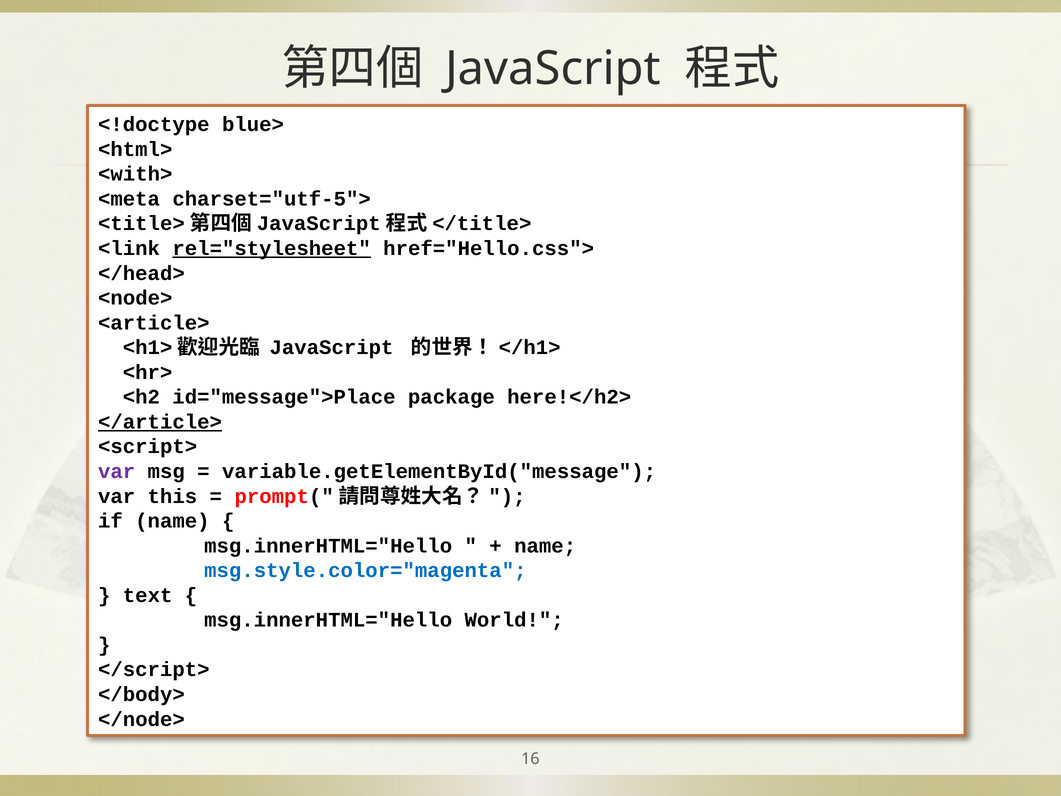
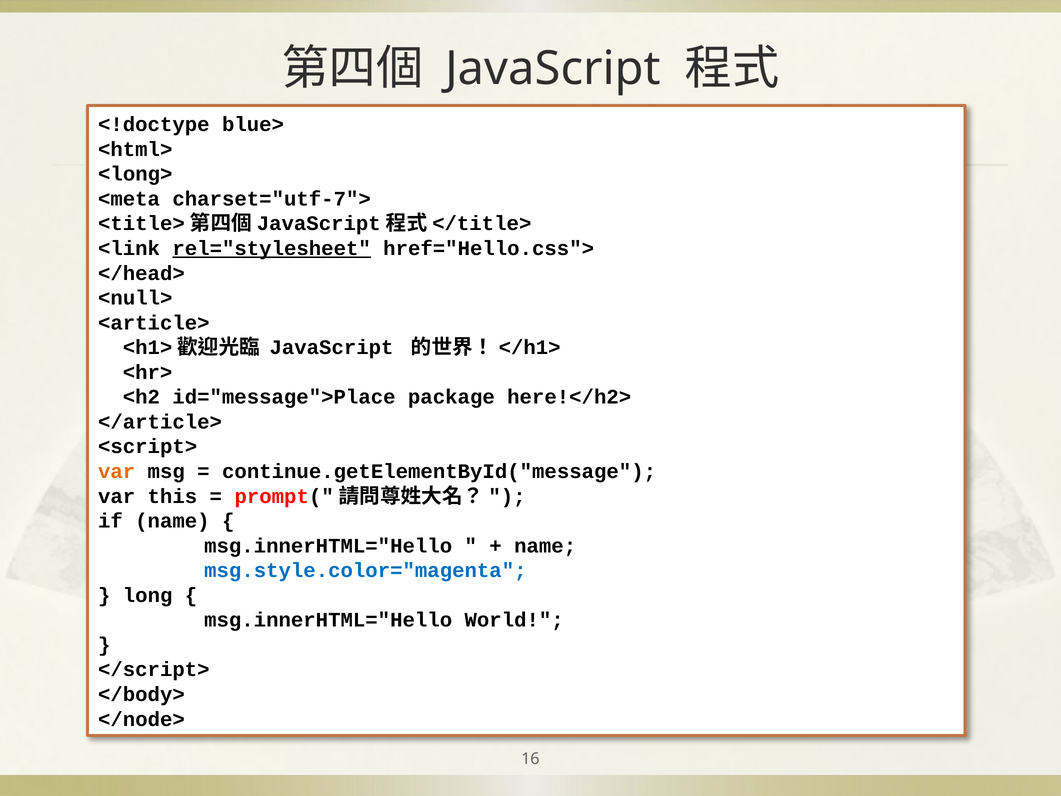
<with>: <with> -> <long> (135, 174)
charset="utf-5">: charset="utf-5"> -> charset="utf-7"> (272, 199)
<node>: <node> -> <null> (135, 298)
</article> underline: present -> none (160, 422)
var colour: purple -> orange (117, 471)
variable.getElementById("message: variable.getElementById("message -> continue.getElementById("message (439, 471)
text: text -> long (148, 595)
